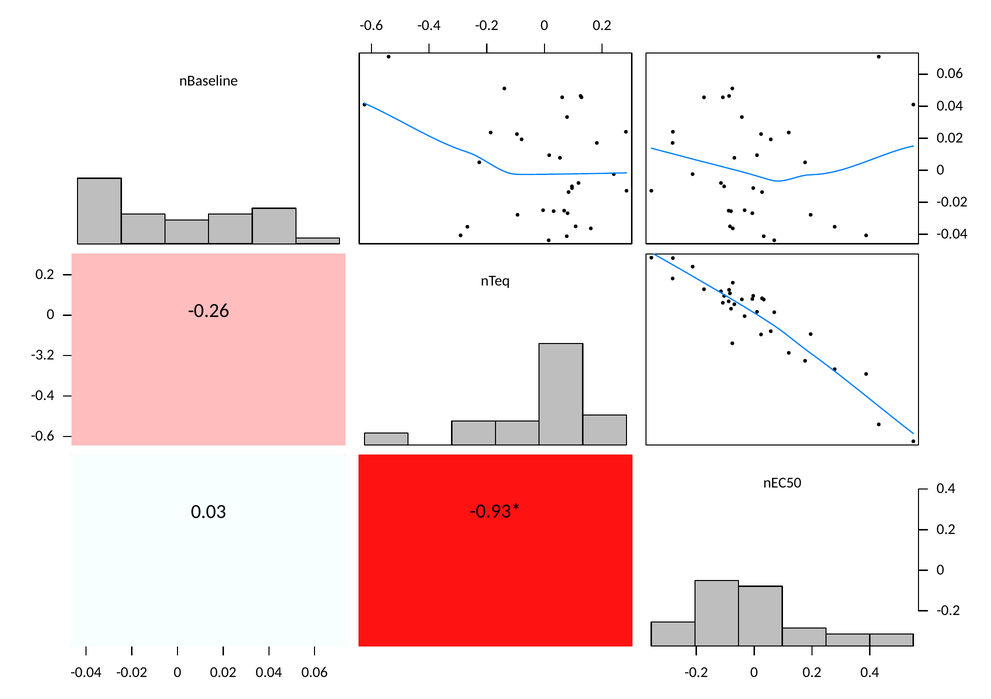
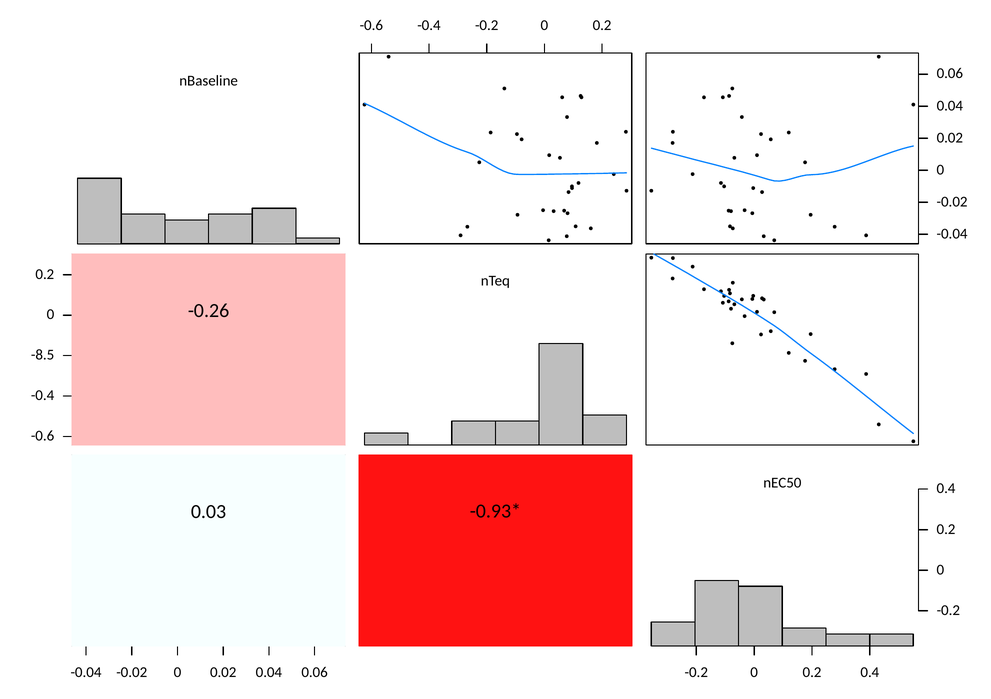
-3.2: -3.2 -> -8.5 (43, 355)
